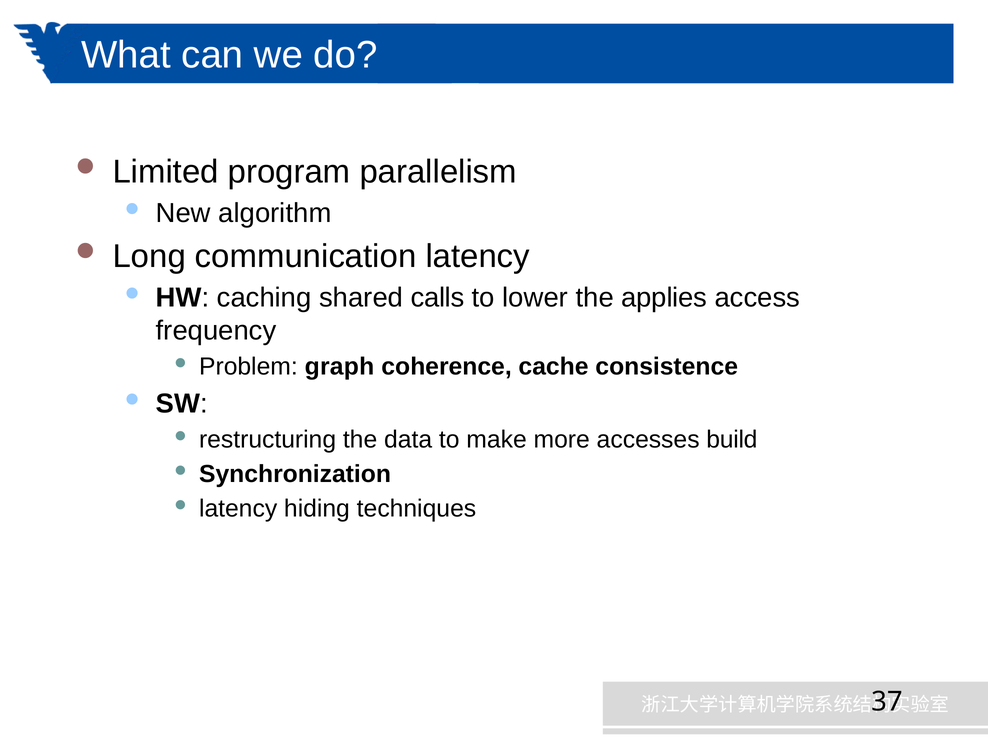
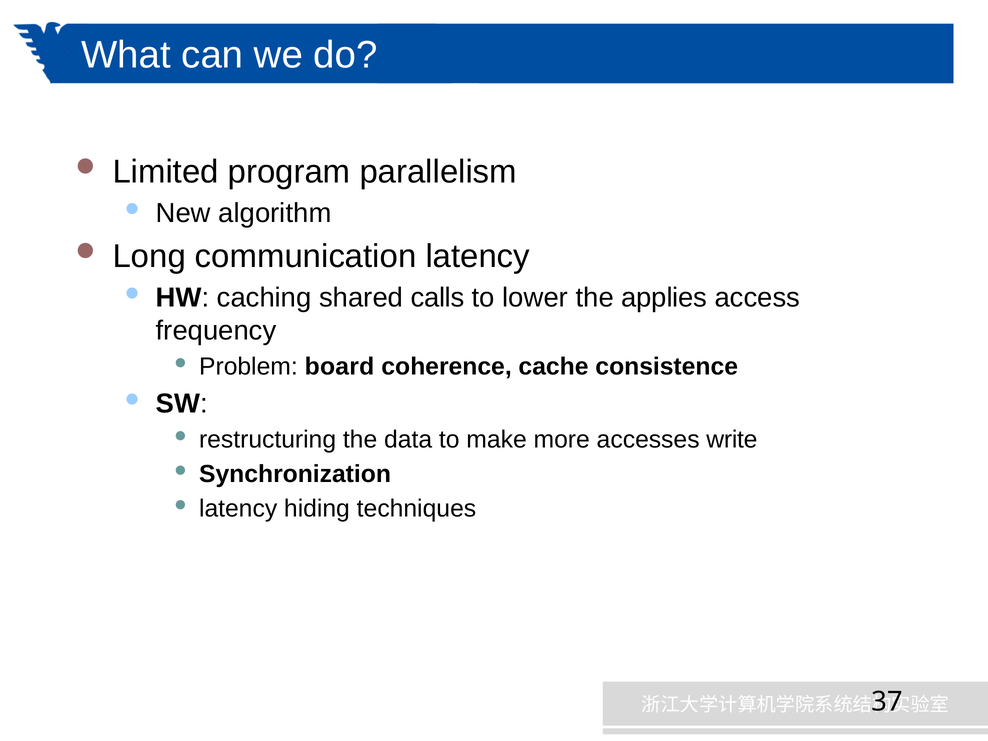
graph: graph -> board (339, 367)
build: build -> write (732, 440)
